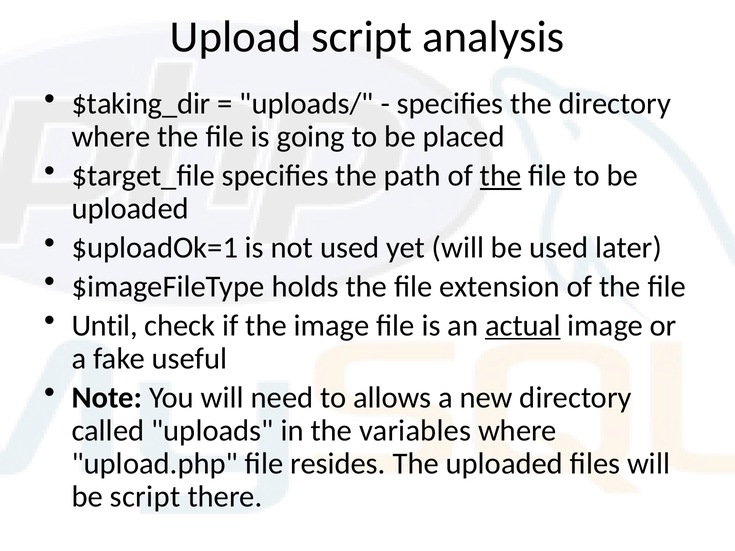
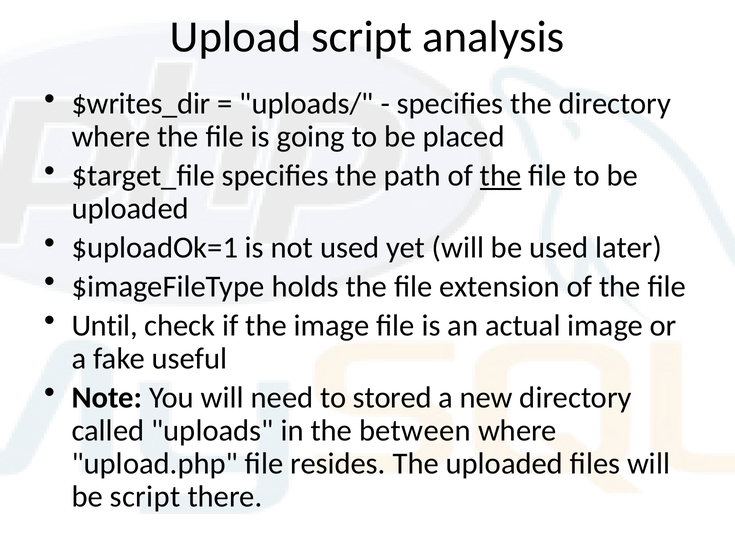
$taking_dir: $taking_dir -> $writes_dir (141, 104)
actual underline: present -> none (523, 326)
allows: allows -> stored (392, 398)
variables: variables -> between (415, 431)
